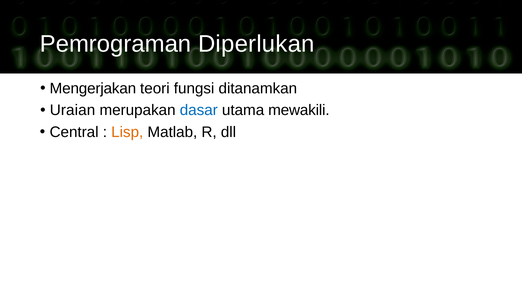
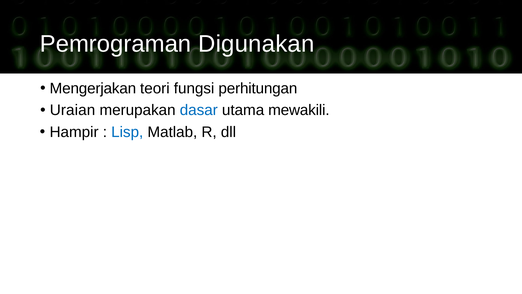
Diperlukan: Diperlukan -> Digunakan (256, 44)
ditanamkan: ditanamkan -> perhitungan (258, 88)
Central: Central -> Hampir (74, 132)
Lisp colour: orange -> blue (127, 132)
